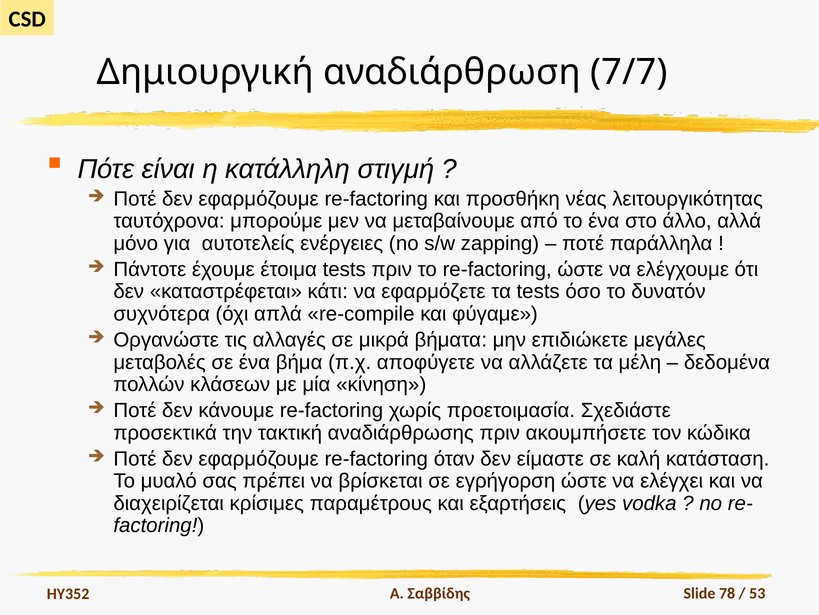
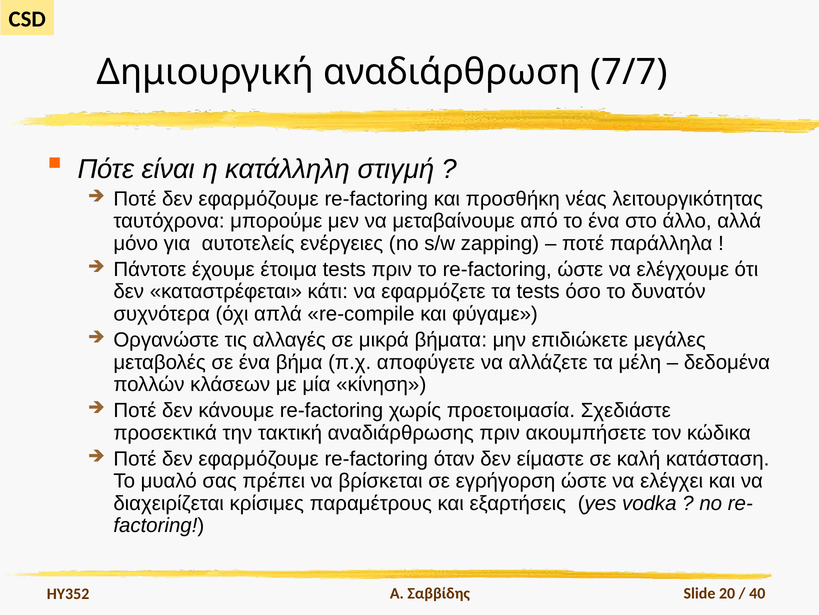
78: 78 -> 20 (727, 593)
53: 53 -> 40 (757, 593)
